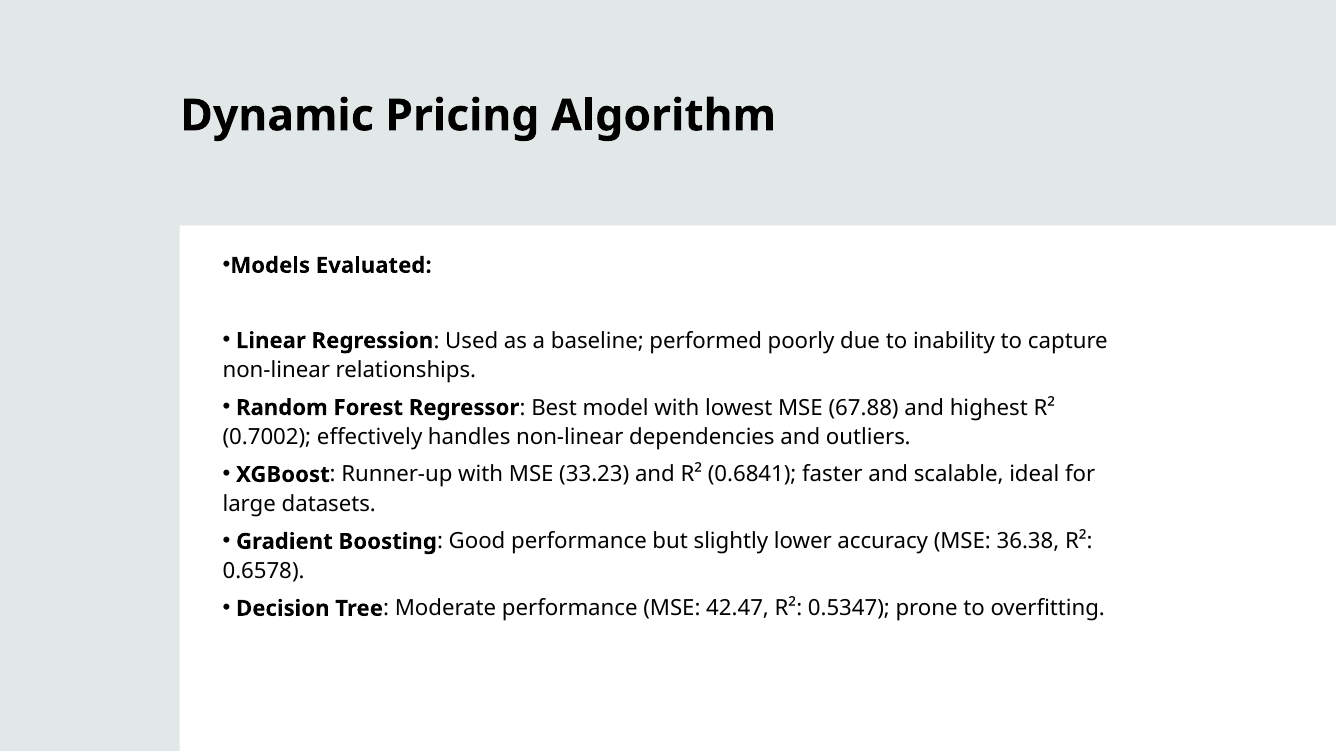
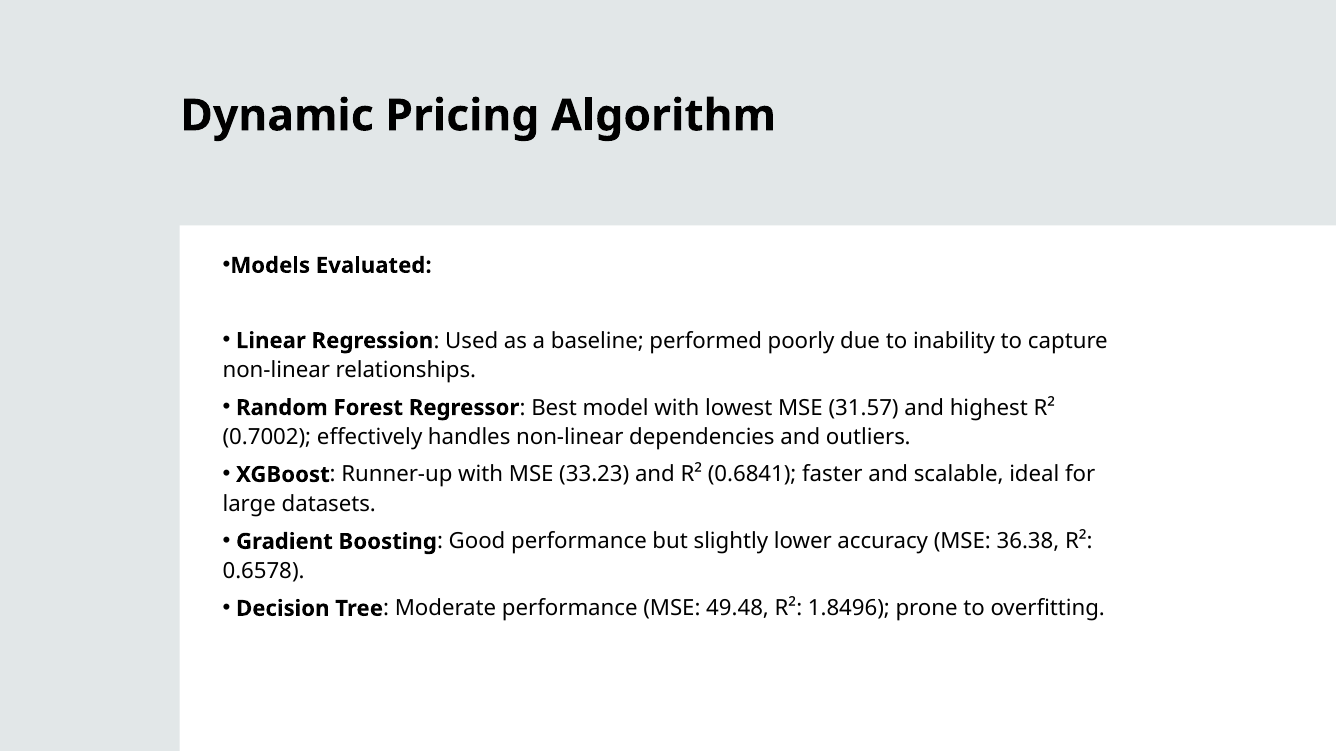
67.88: 67.88 -> 31.57 (864, 408)
42.47: 42.47 -> 49.48 (738, 609)
0.5347: 0.5347 -> 1.8496 (849, 609)
